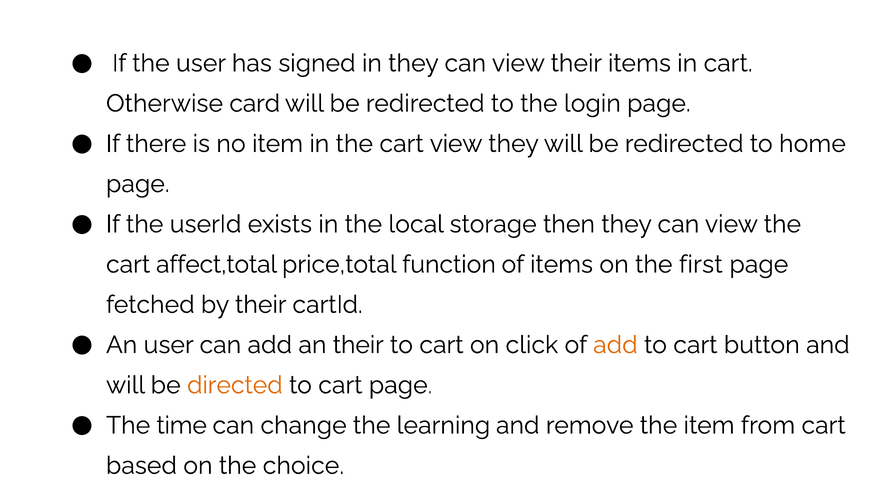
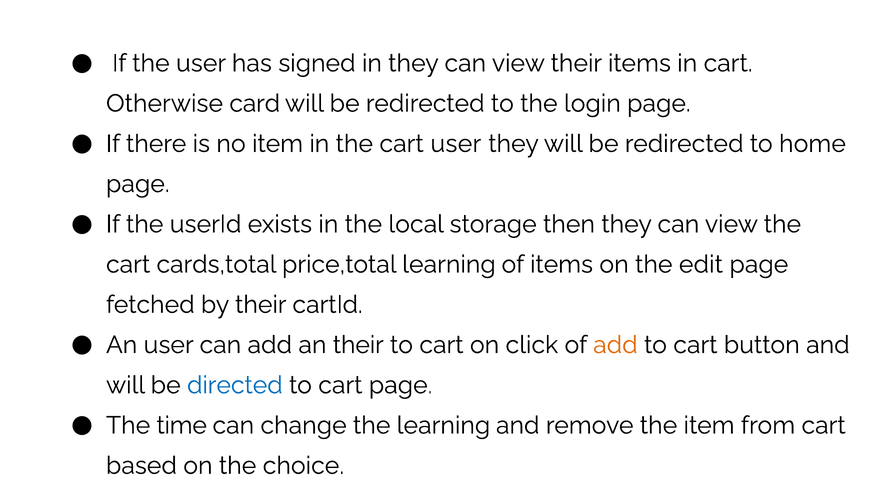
cart view: view -> user (456, 144)
affect,total: affect,total -> cards,total (216, 264)
price,total function: function -> learning (449, 264)
first: first -> edit (701, 264)
directed colour: orange -> blue (235, 385)
